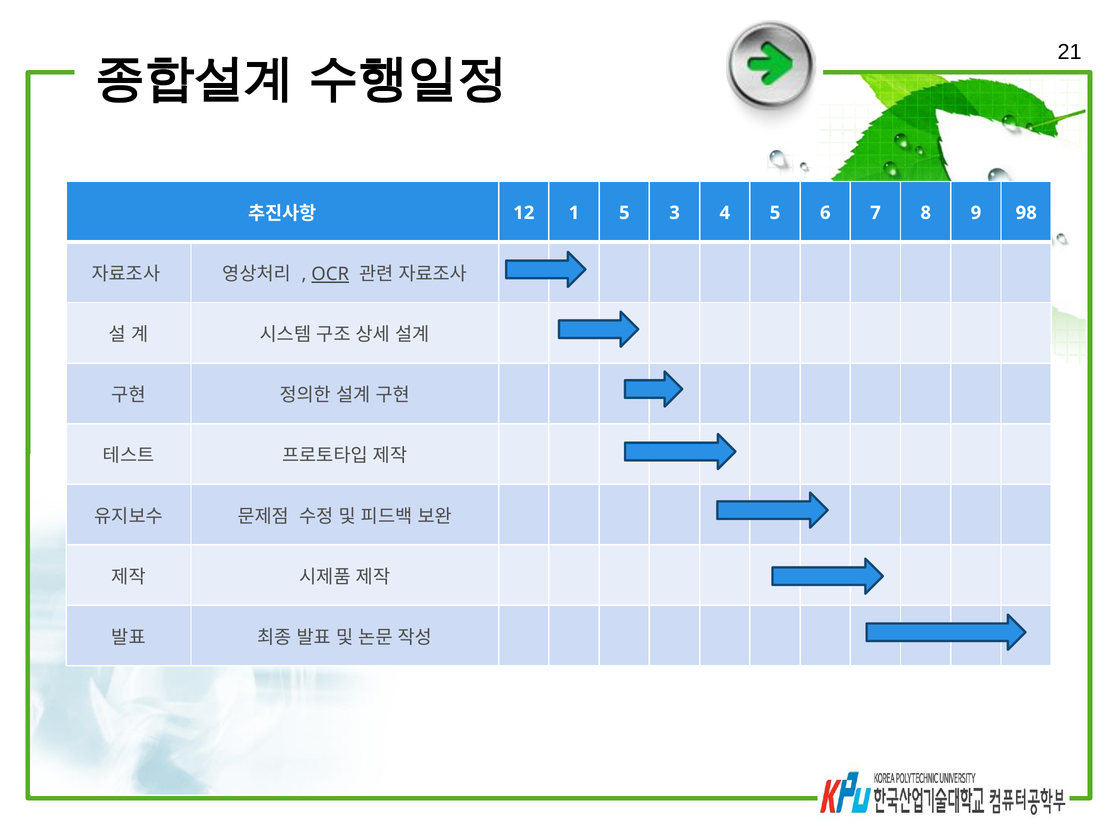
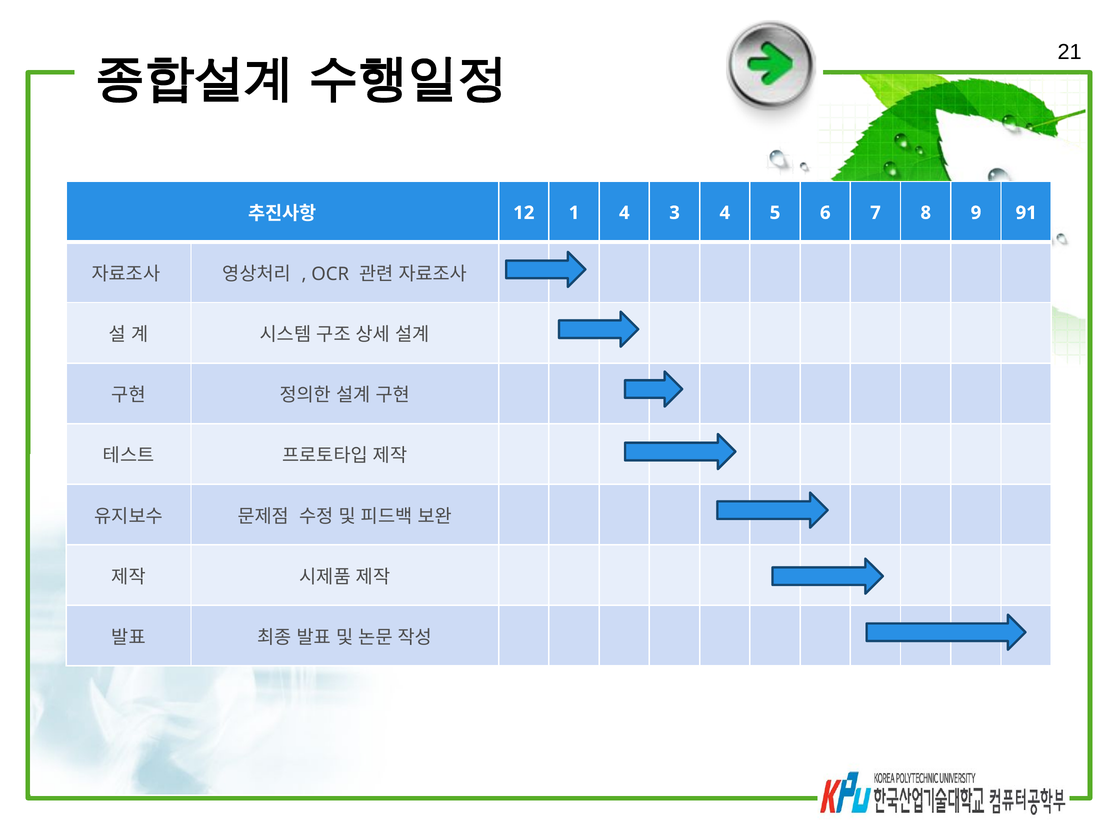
1 5: 5 -> 4 (624, 213)
98: 98 -> 91 (1026, 213)
OCR underline: present -> none (330, 274)
